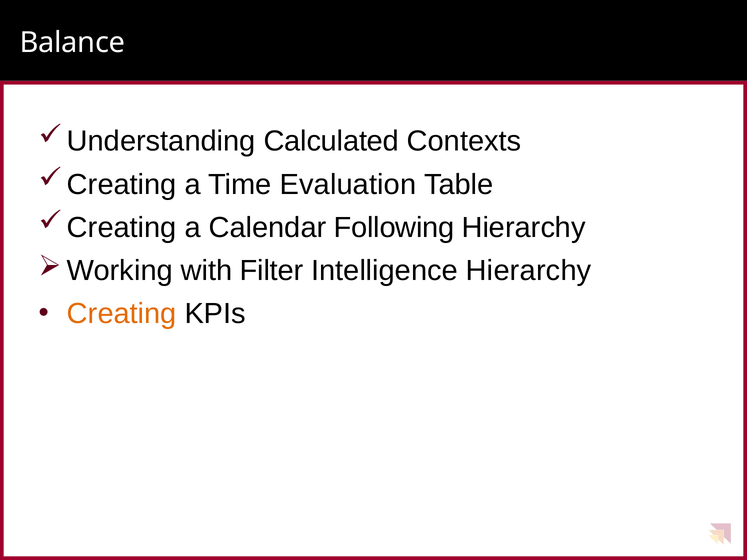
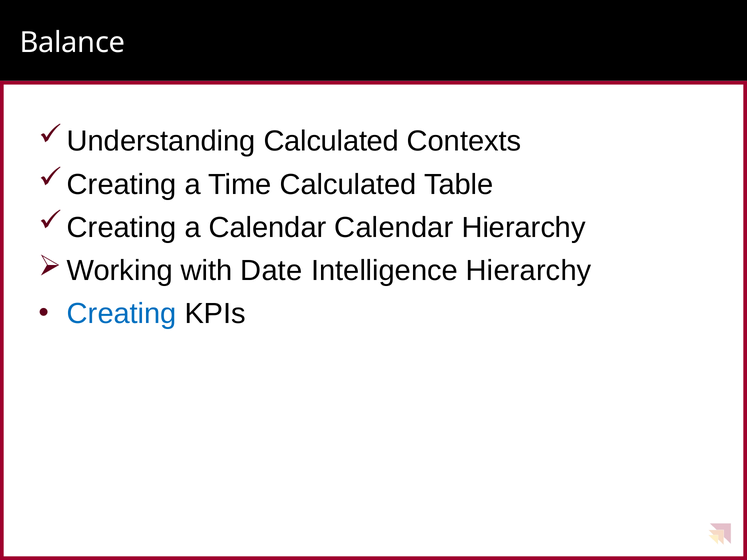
Time Evaluation: Evaluation -> Calculated (348, 185)
Calendar Following: Following -> Calendar (394, 228)
Filter: Filter -> Date (271, 271)
Creating colour: orange -> blue (122, 314)
